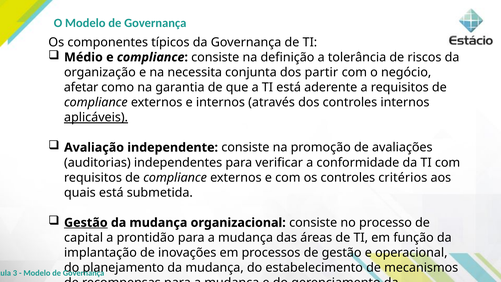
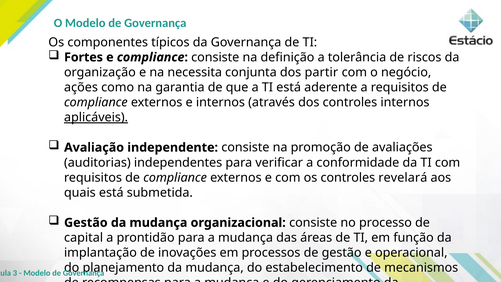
Médio: Médio -> Fortes (84, 57)
afetar: afetar -> ações (81, 87)
critérios: critérios -> revelará (403, 177)
Gestão underline: present -> none (86, 223)
